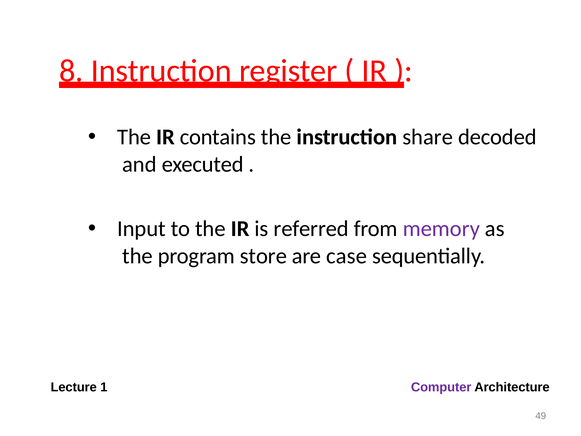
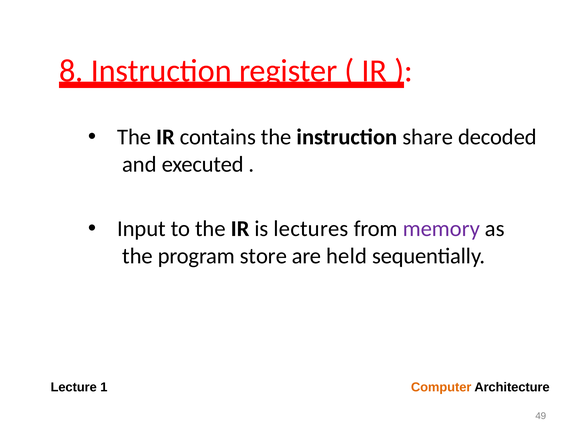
referred: referred -> lectures (311, 229)
case: case -> held (347, 256)
Computer colour: purple -> orange (441, 387)
